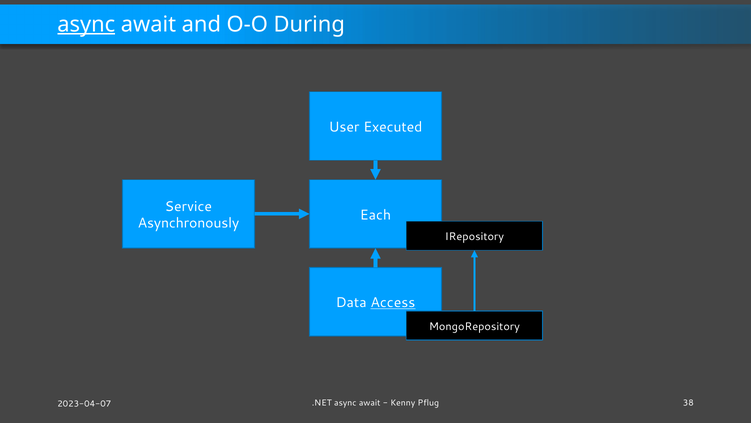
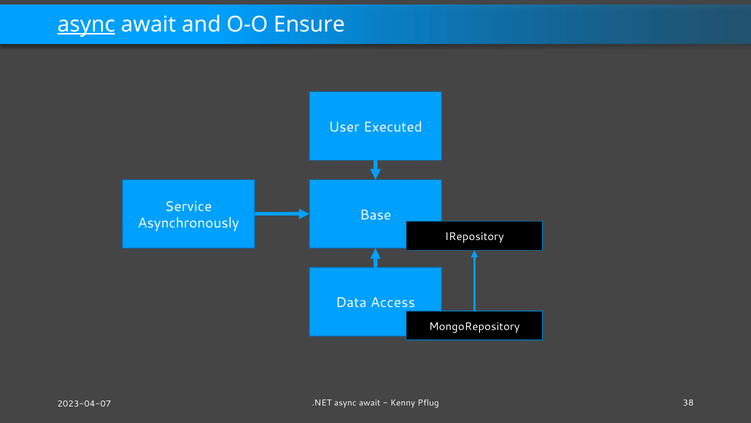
During: During -> Ensure (309, 24)
Each: Each -> Base (376, 215)
Access underline: present -> none (393, 302)
